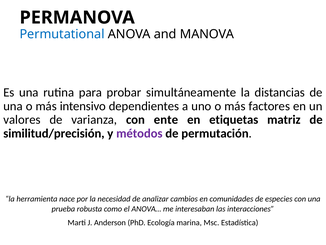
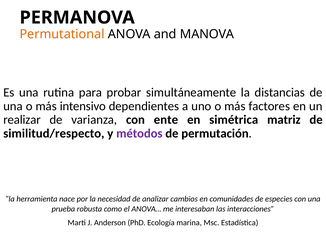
Permutational colour: blue -> orange (62, 34)
valores: valores -> realizar (22, 120)
etiquetas: etiquetas -> simétrica (234, 120)
similitud/precisión: similitud/precisión -> similitud/respecto (54, 133)
